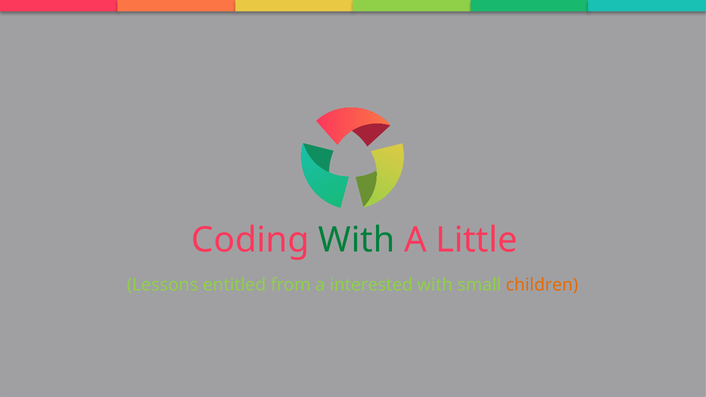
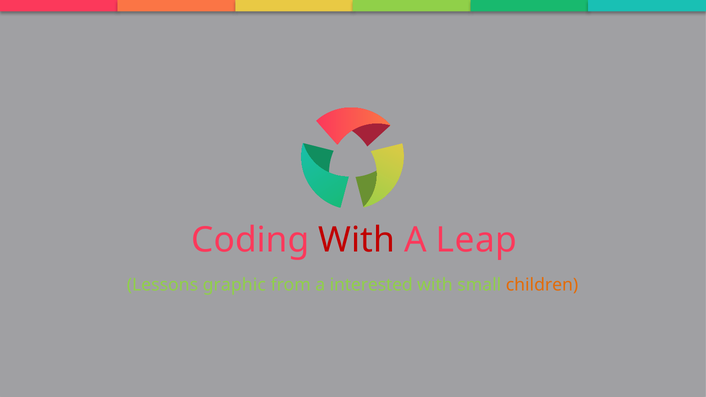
With colour: green -> red (357, 240)
Little: Little -> Leap (476, 240)
entitled: entitled -> graphic (234, 285)
